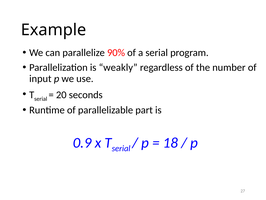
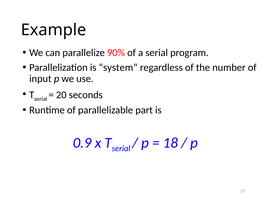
weakly: weakly -> system (118, 67)
